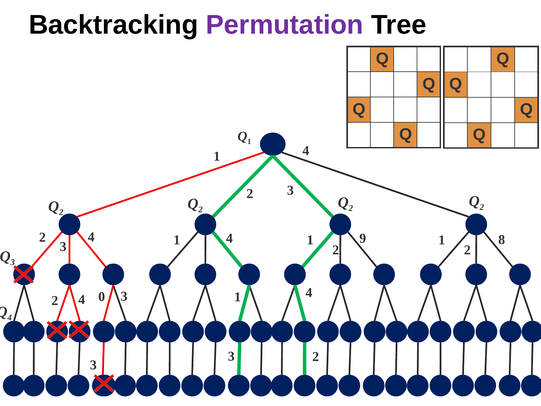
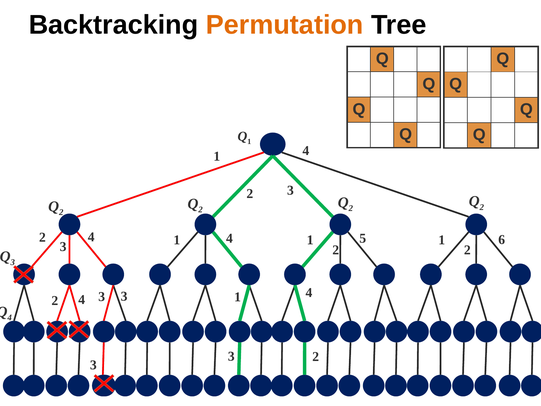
Permutation colour: purple -> orange (285, 25)
9: 9 -> 5 (363, 238)
8: 8 -> 6 (502, 240)
0: 0 -> 3 (102, 297)
